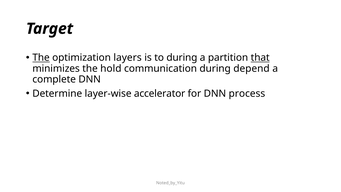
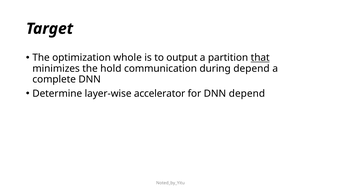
The underline: present -> none (41, 58)
layers: layers -> whole (128, 58)
to during: during -> output (182, 58)
DNN process: process -> depend (247, 93)
